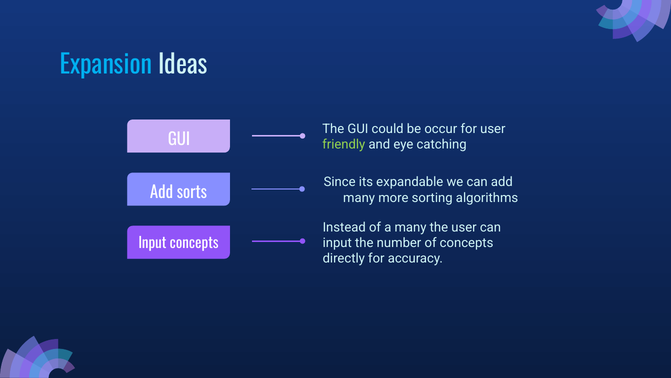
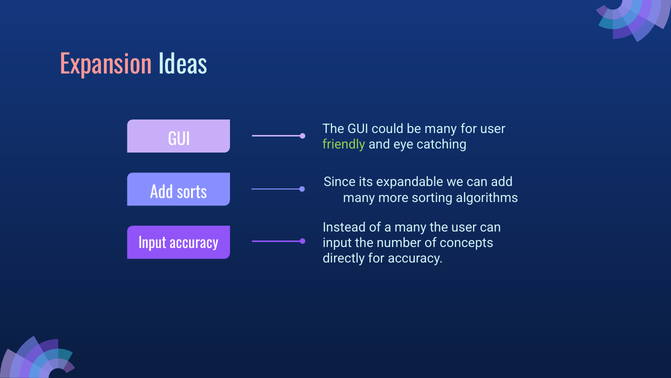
Expansion colour: light blue -> pink (106, 65)
be occur: occur -> many (441, 129)
Input concepts: concepts -> accuracy (194, 243)
